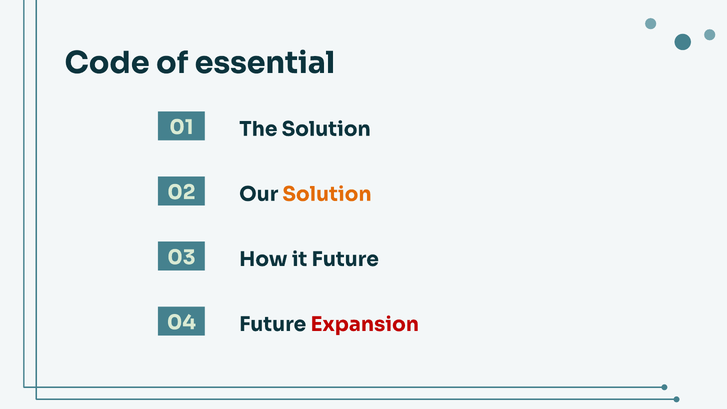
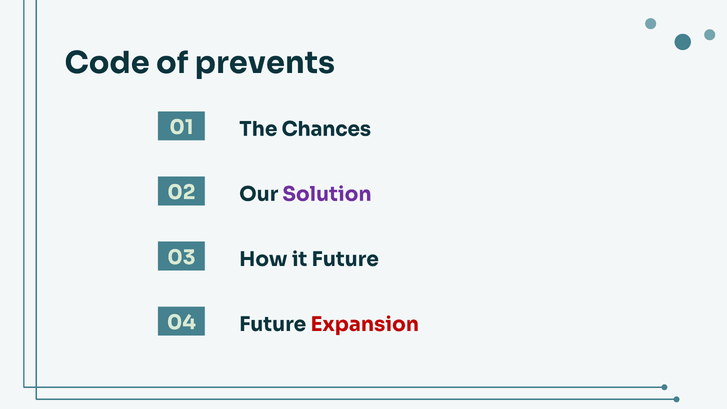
essential: essential -> prevents (265, 63)
The Solution: Solution -> Chances (326, 129)
Solution colour: orange -> purple (327, 194)
